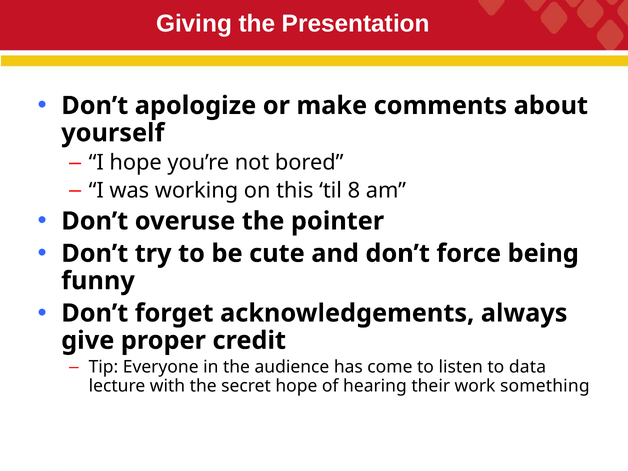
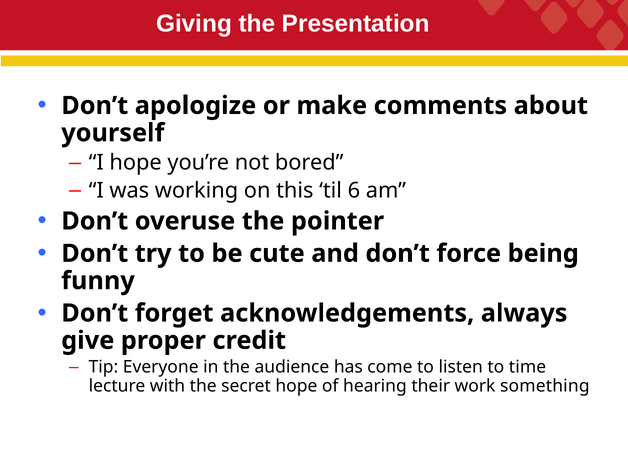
8: 8 -> 6 (354, 191)
data: data -> time (528, 367)
